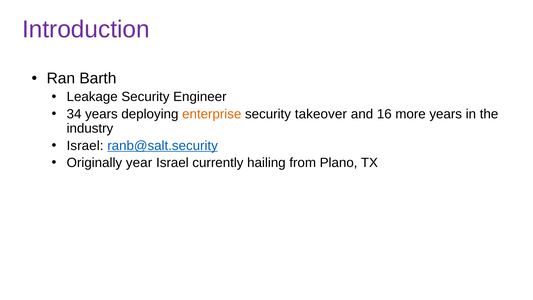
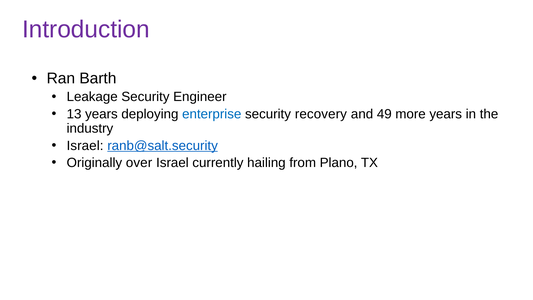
34: 34 -> 13 (74, 114)
enterprise colour: orange -> blue (212, 114)
takeover: takeover -> recovery (321, 114)
16: 16 -> 49 (384, 114)
year: year -> over (139, 163)
